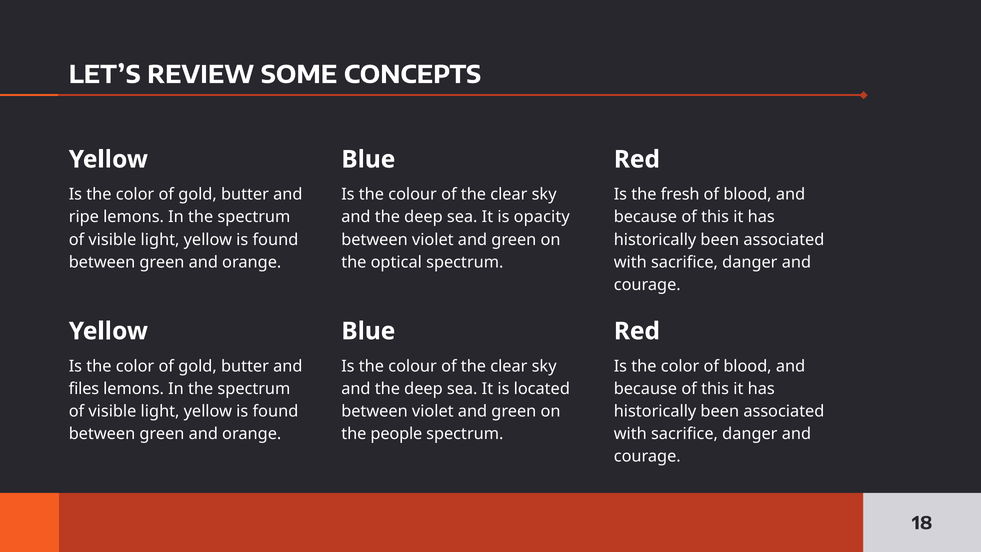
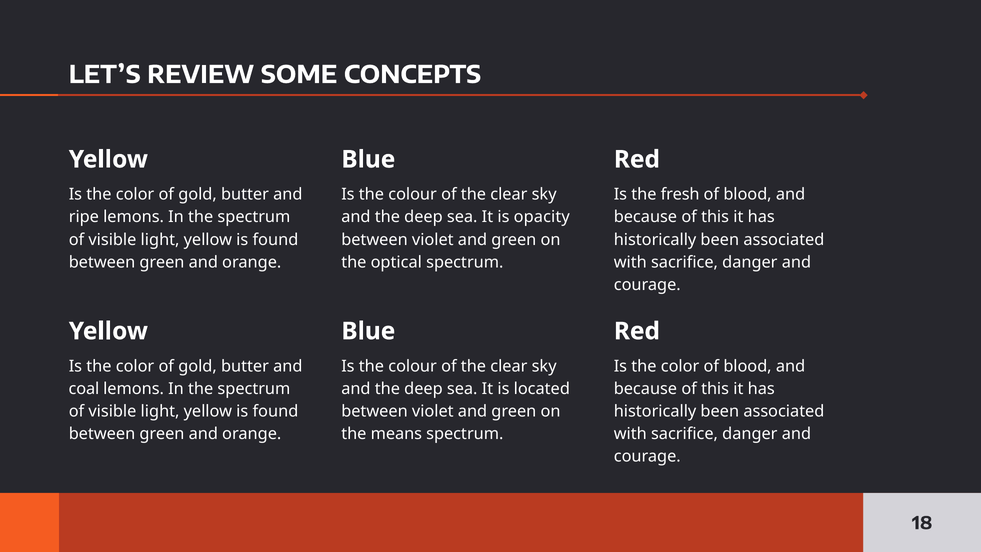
files: files -> coal (84, 389)
people: people -> means (396, 434)
